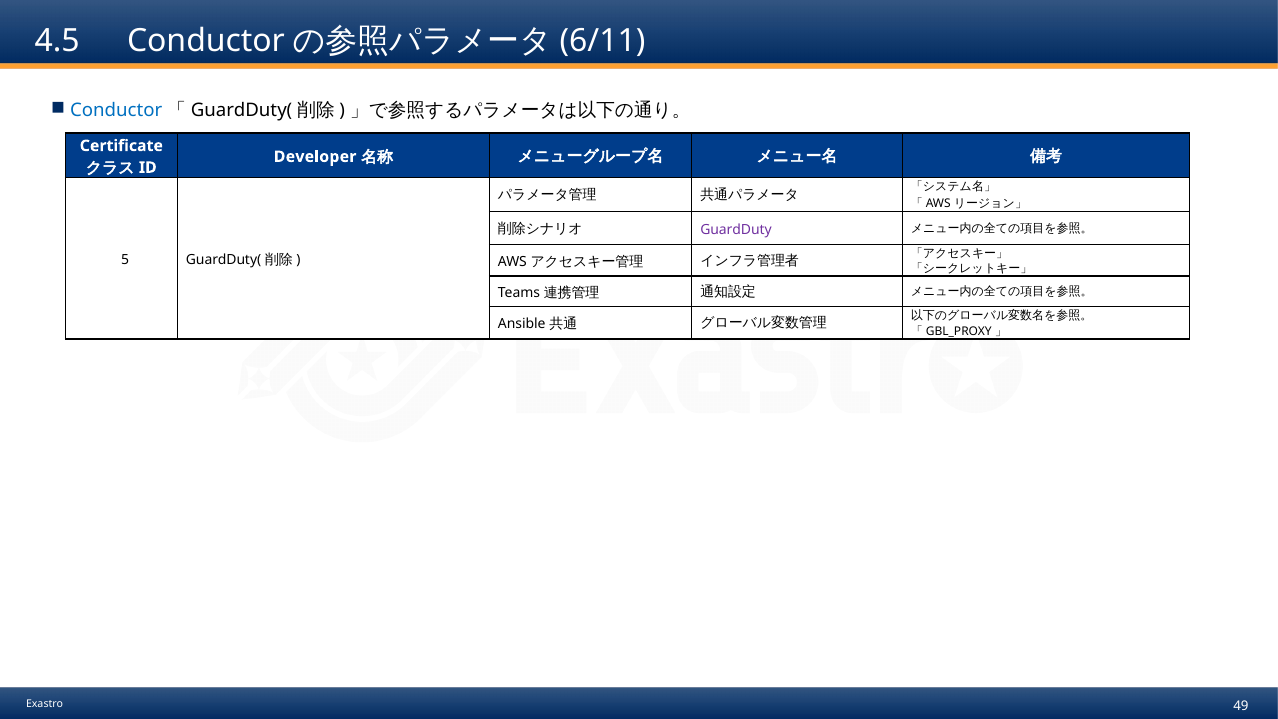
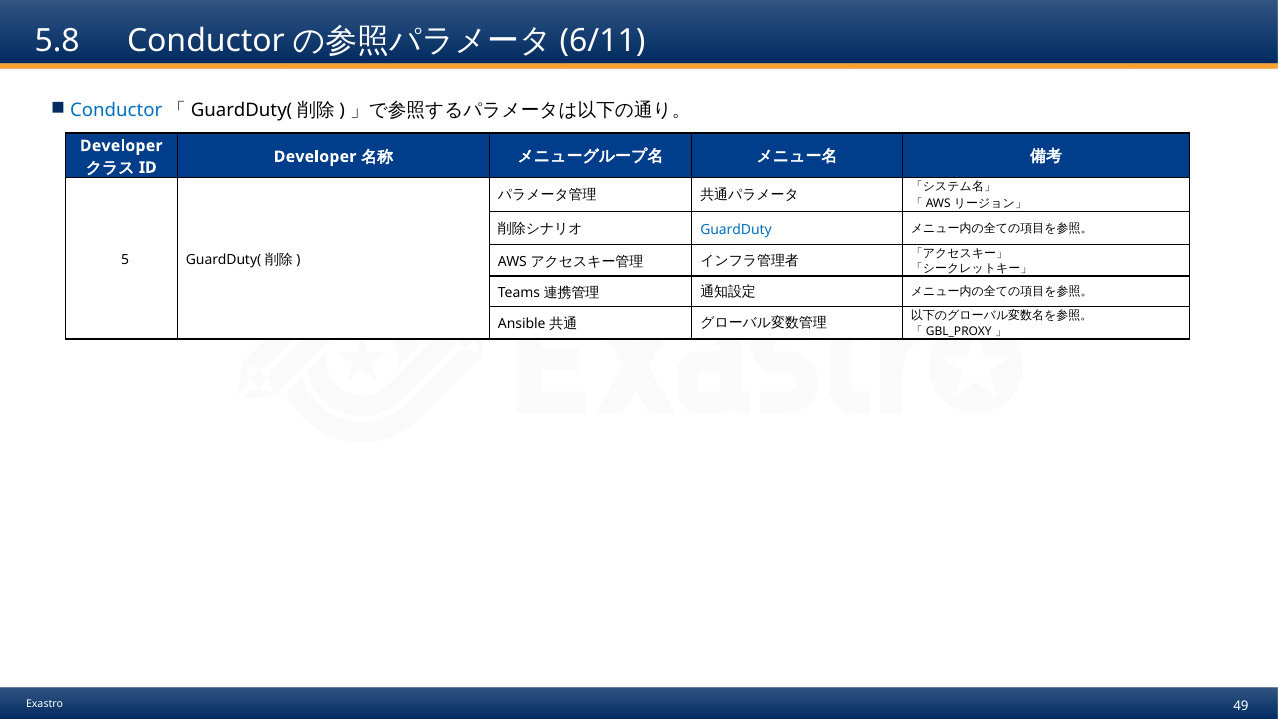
4.5: 4.5 -> 5.8 (57, 41)
Certificate: Certificate -> Developer (121, 146)
GuardDuty colour: purple -> blue (736, 229)
